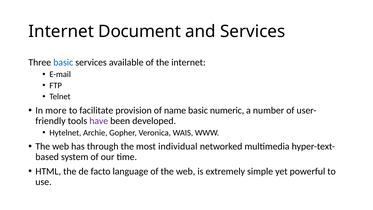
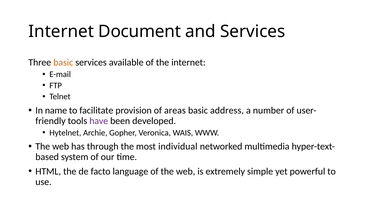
basic colour: blue -> orange (63, 62)
more: more -> name (56, 110)
name: name -> areas (175, 110)
numeric: numeric -> address (227, 110)
